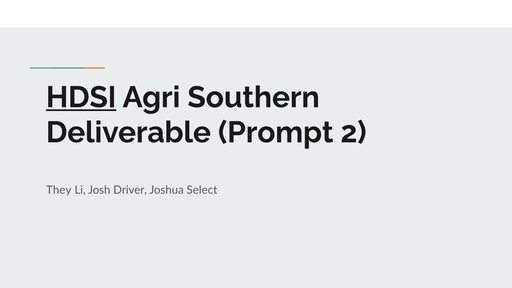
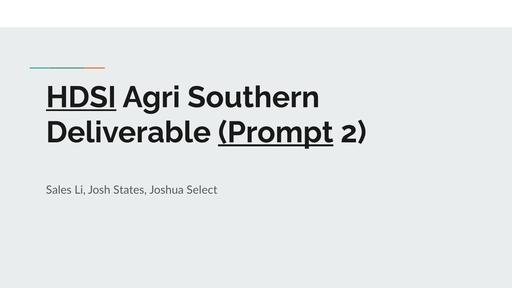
Prompt underline: none -> present (276, 132)
They: They -> Sales (59, 190)
Driver: Driver -> States (130, 190)
